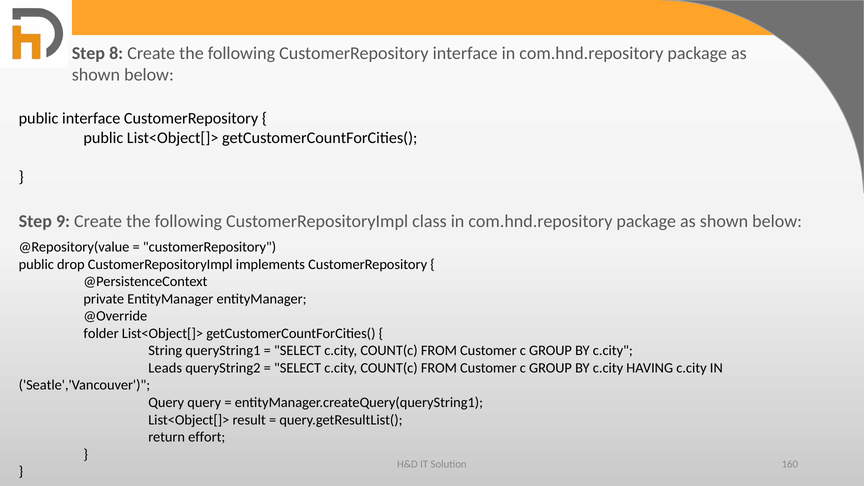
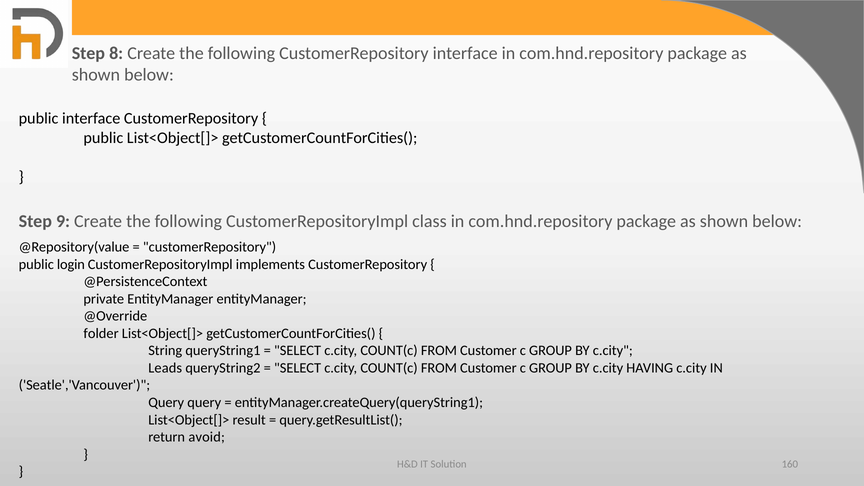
drop: drop -> login (71, 264)
effort: effort -> avoid (207, 437)
